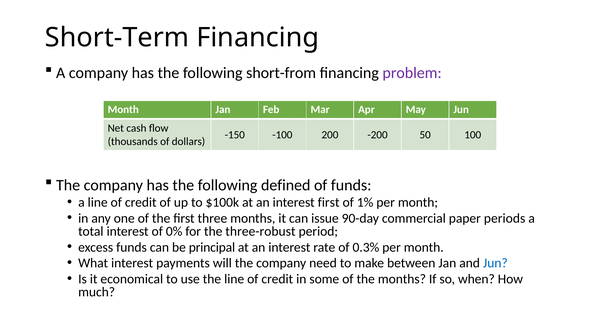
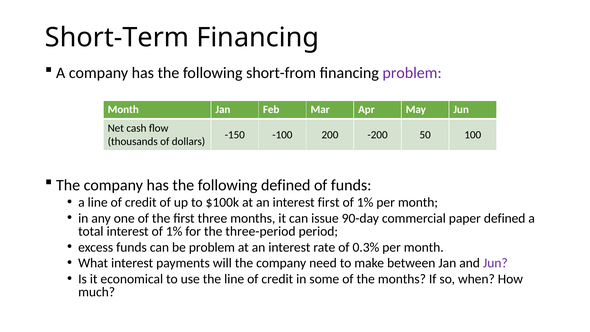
paper periods: periods -> defined (505, 218)
interest of 0%: 0% -> 1% (174, 231)
three-robust: three-robust -> three-period (260, 231)
be principal: principal -> problem (212, 247)
Jun colour: blue -> purple (495, 263)
